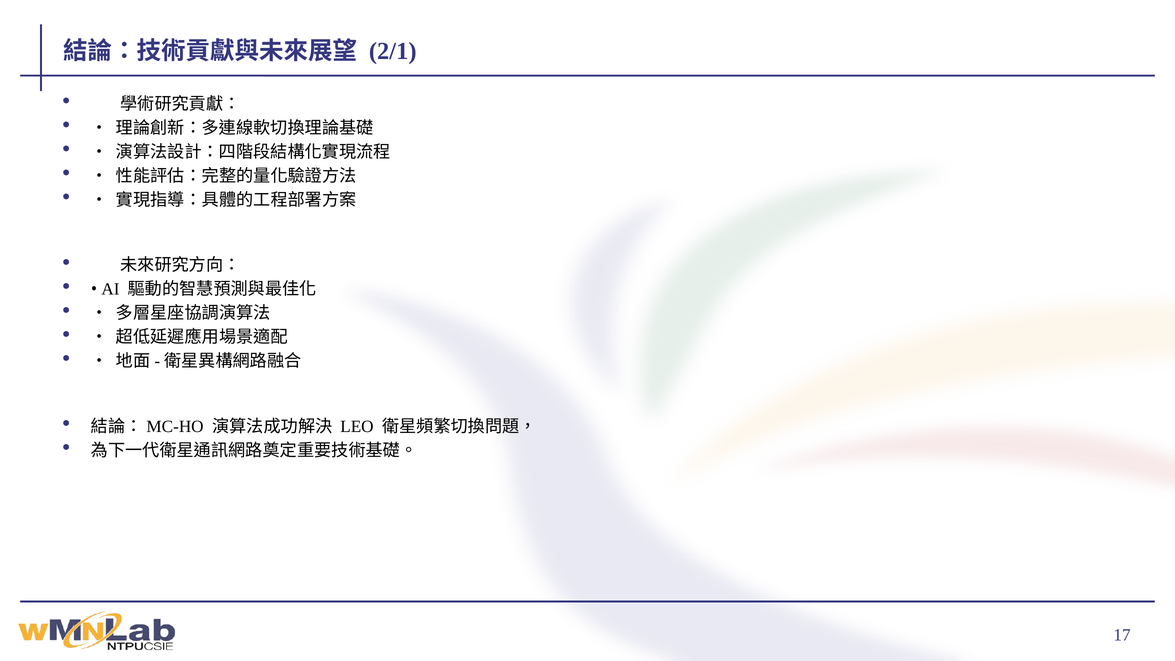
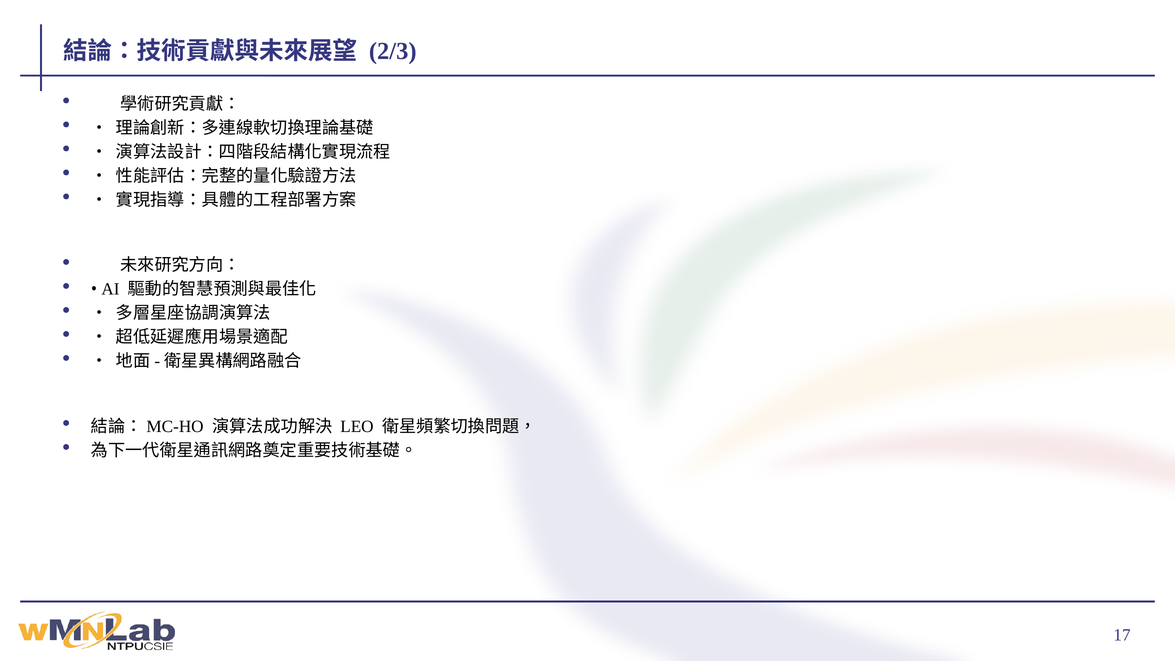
2/1: 2/1 -> 2/3 (393, 51)
